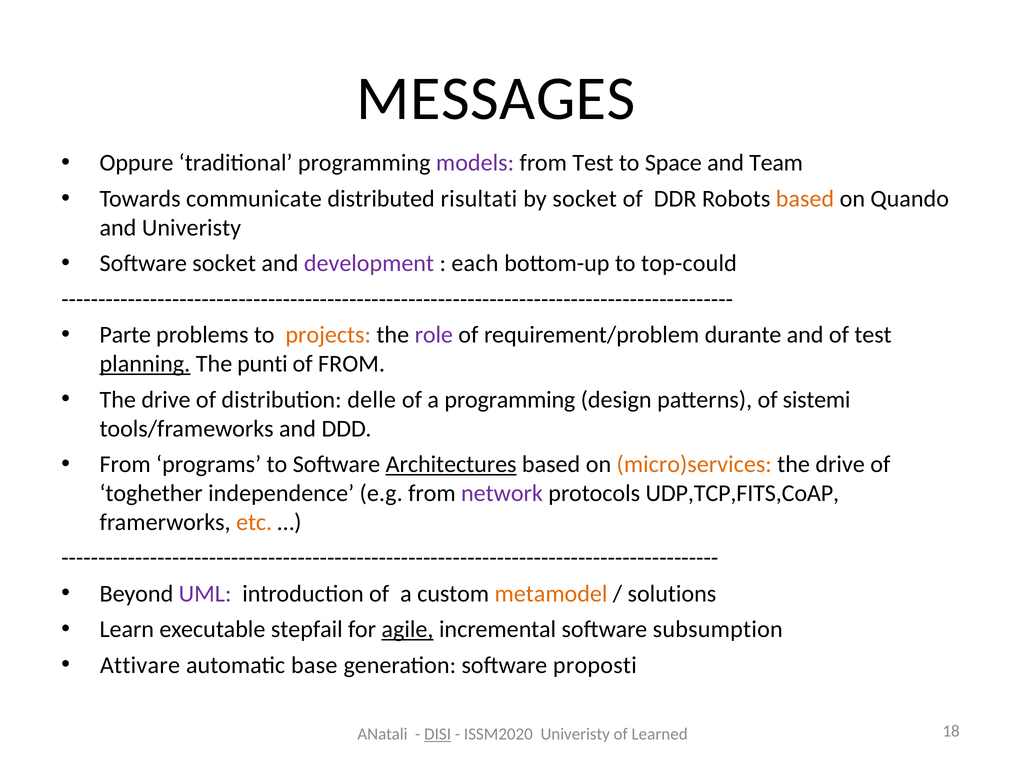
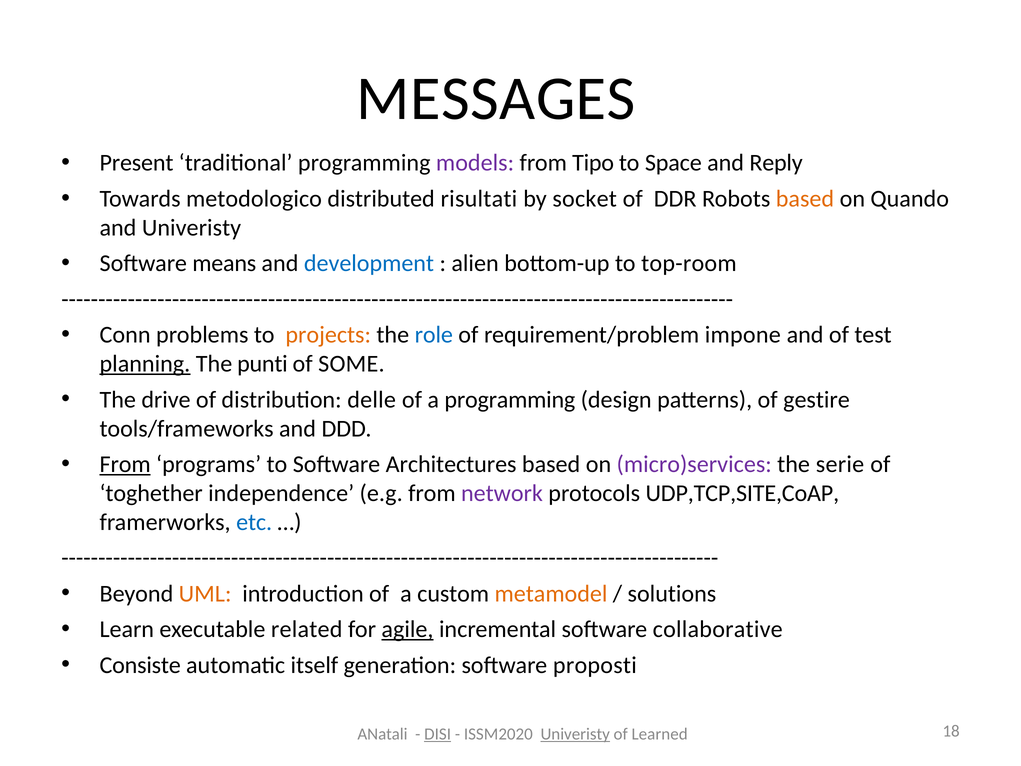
Oppure: Oppure -> Present (137, 163)
from Test: Test -> Tipo (593, 163)
Team: Team -> Reply (776, 163)
communicate: communicate -> metodologico (254, 199)
Software socket: socket -> means (224, 263)
development colour: purple -> blue (369, 263)
each: each -> alien (475, 263)
top-could: top-could -> top-room (689, 263)
Parte: Parte -> Conn (125, 335)
role colour: purple -> blue (434, 335)
durante: durante -> impone (743, 335)
of FROM: FROM -> SOME (351, 364)
sistemi: sistemi -> gestire (817, 399)
From underline: none -> present (125, 464)
Architectures underline: present -> none (451, 464)
micro)services colour: orange -> purple (694, 464)
drive: drive -> serie (840, 464)
UDP,TCP,FITS,CoAP: UDP,TCP,FITS,CoAP -> UDP,TCP,SITE,CoAP (742, 493)
etc colour: orange -> blue (254, 522)
UML colour: purple -> orange (205, 594)
stepfail: stepfail -> related (307, 629)
subsumption: subsumption -> collaborative (718, 629)
Attivare: Attivare -> Consiste (140, 665)
base: base -> itself (314, 665)
Univeristy underline: none -> present (575, 734)
